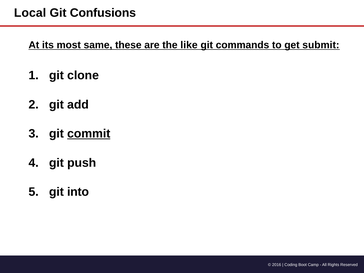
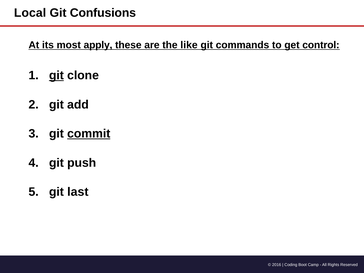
same: same -> apply (98, 45)
submit: submit -> control (321, 45)
git underline: none -> present (56, 75)
into: into -> last (78, 192)
